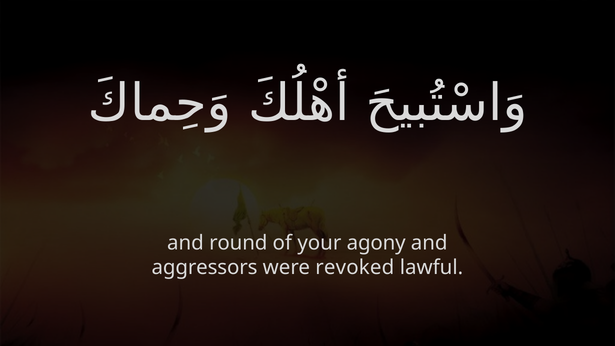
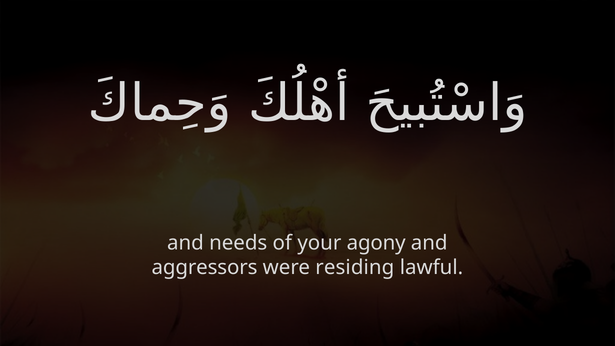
round: round -> needs (238, 243)
revoked: revoked -> residing (355, 267)
